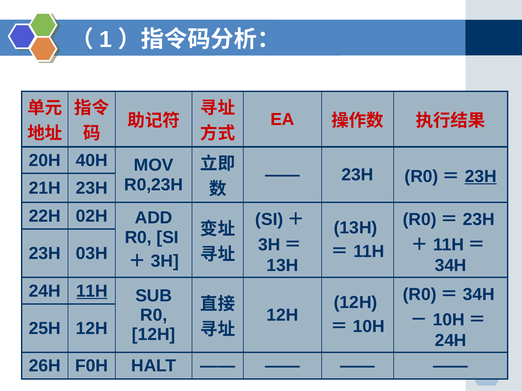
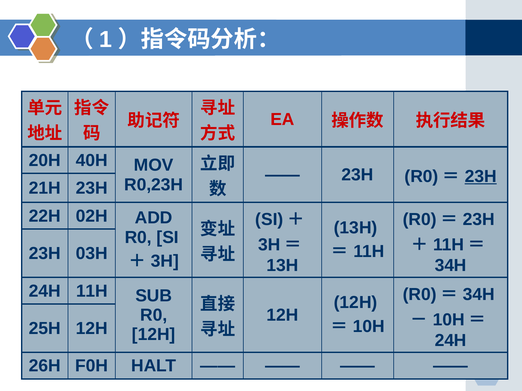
11H underline: present -> none (92, 291)
